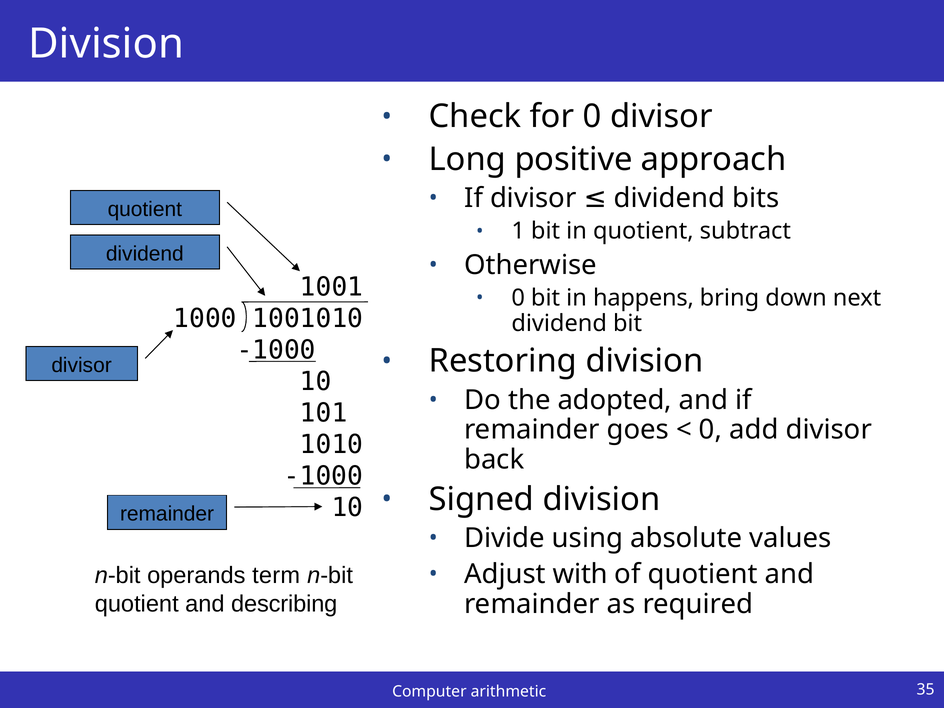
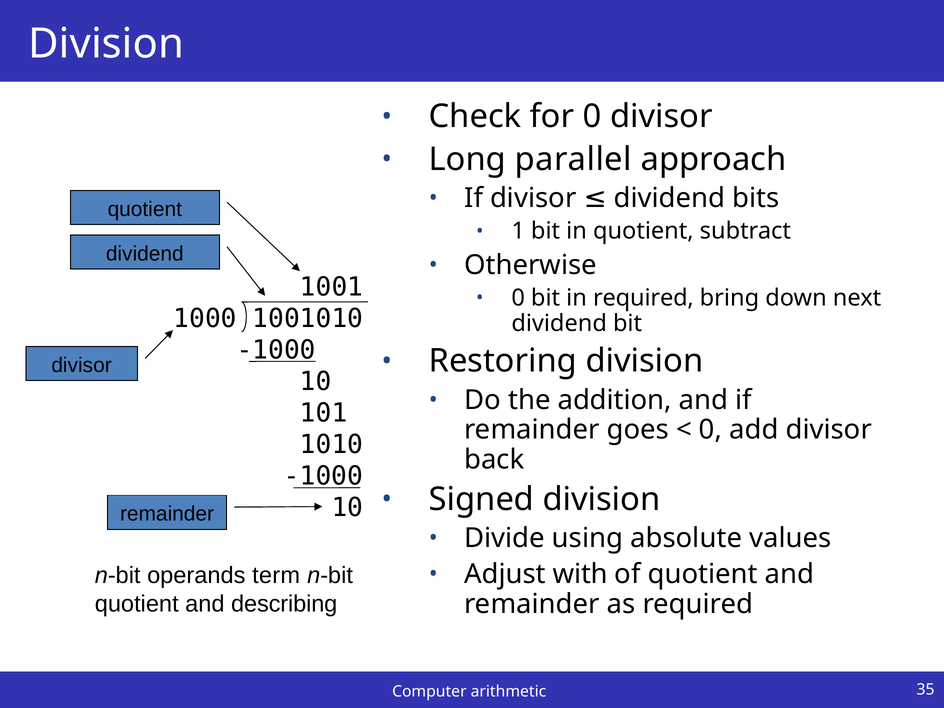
positive: positive -> parallel (573, 159)
in happens: happens -> required (643, 298)
adopted: adopted -> addition (615, 400)
